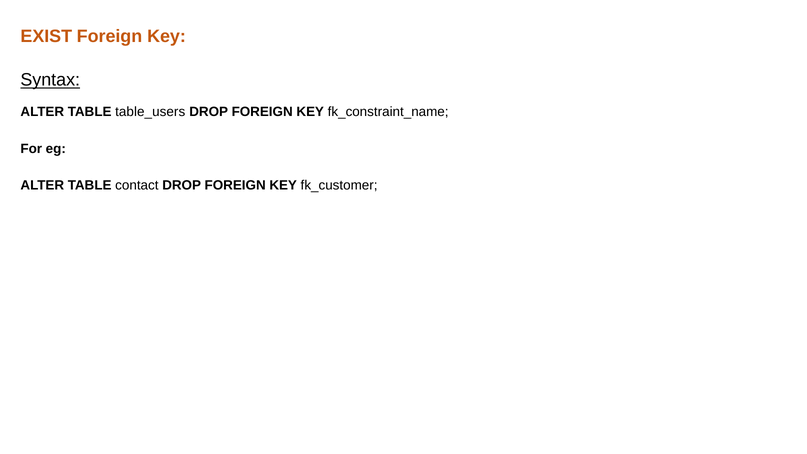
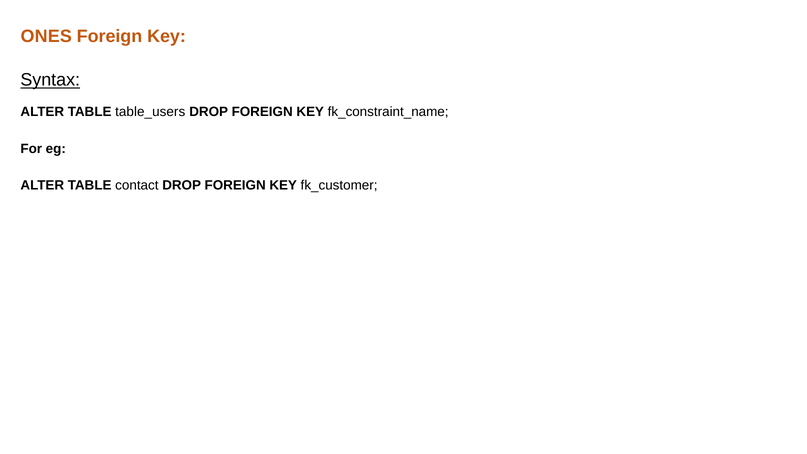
EXIST: EXIST -> ONES (46, 36)
